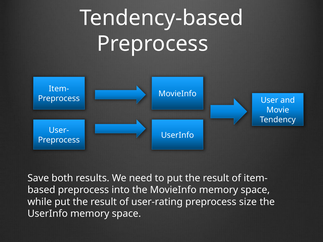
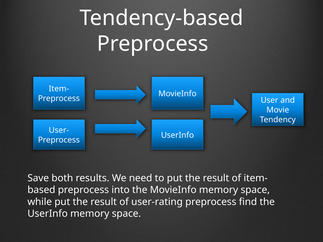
size: size -> find (248, 202)
